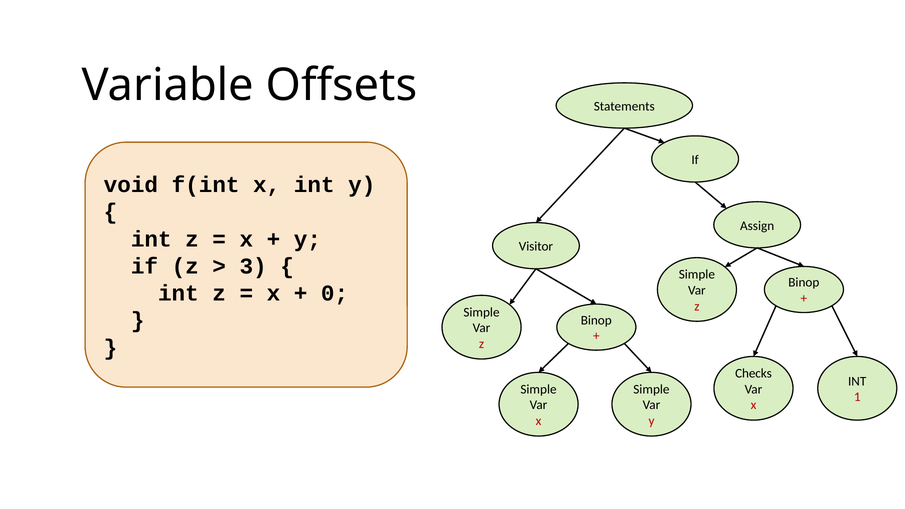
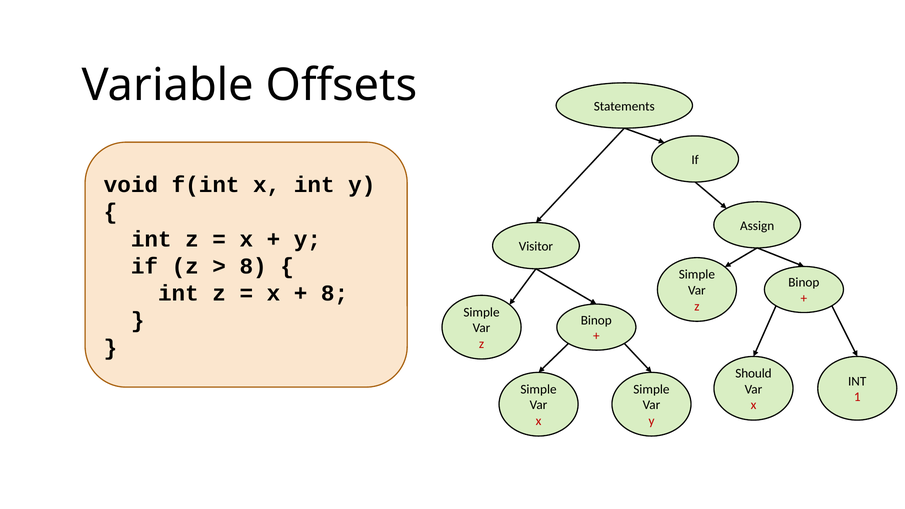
3: 3 -> 8 (253, 266)
0: 0 -> 8 (335, 293)
Checks: Checks -> Should (753, 373)
